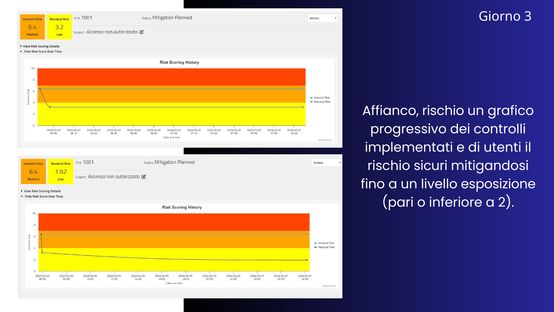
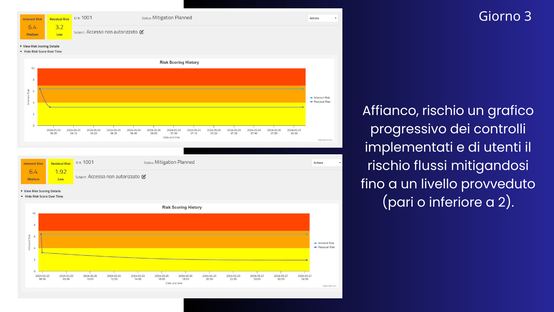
sicuri: sicuri -> flussi (431, 166)
esposizione: esposizione -> provveduto (498, 184)
